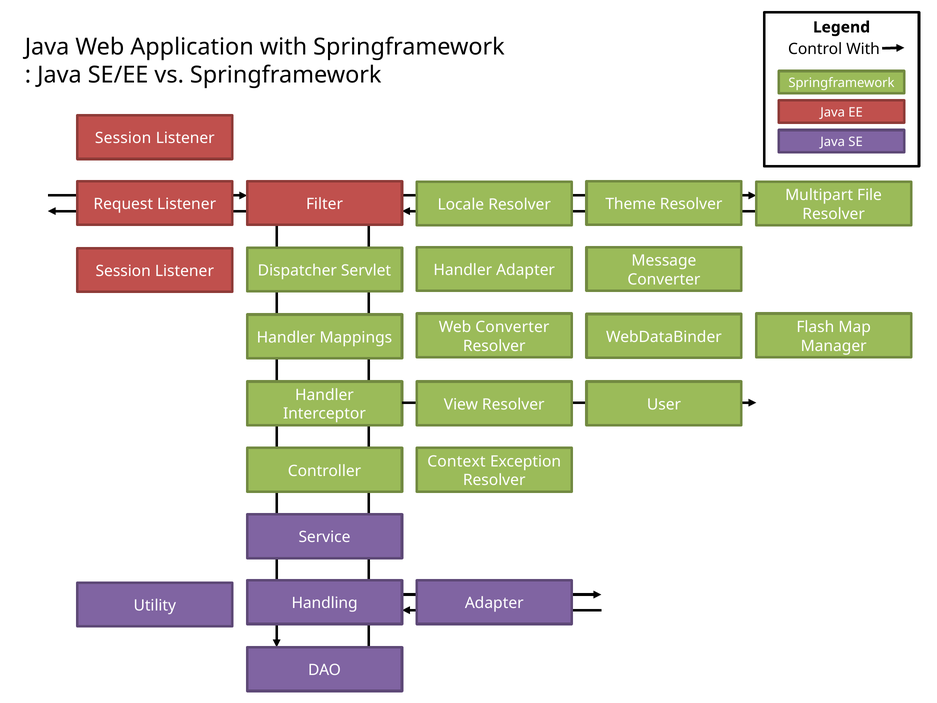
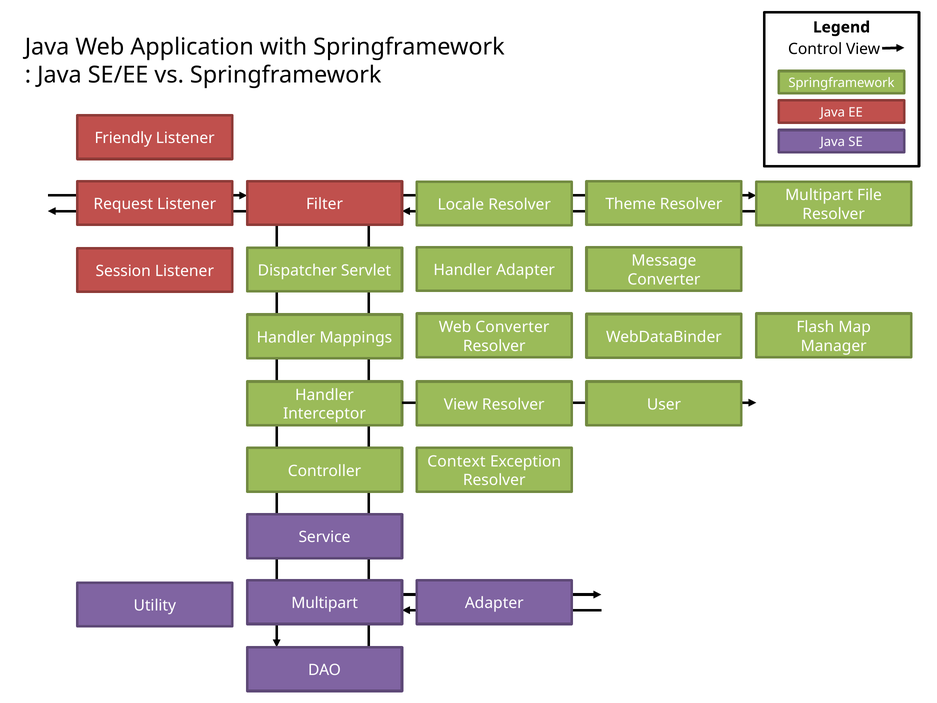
Control With: With -> View (863, 49)
Session: Session -> Friendly (123, 138)
Handling: Handling -> Multipart (325, 603)
